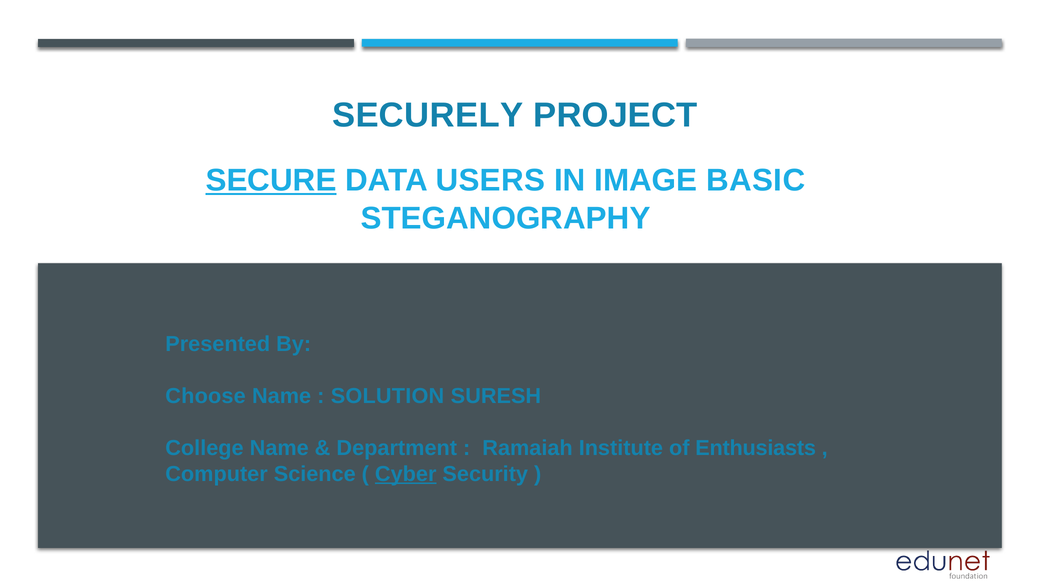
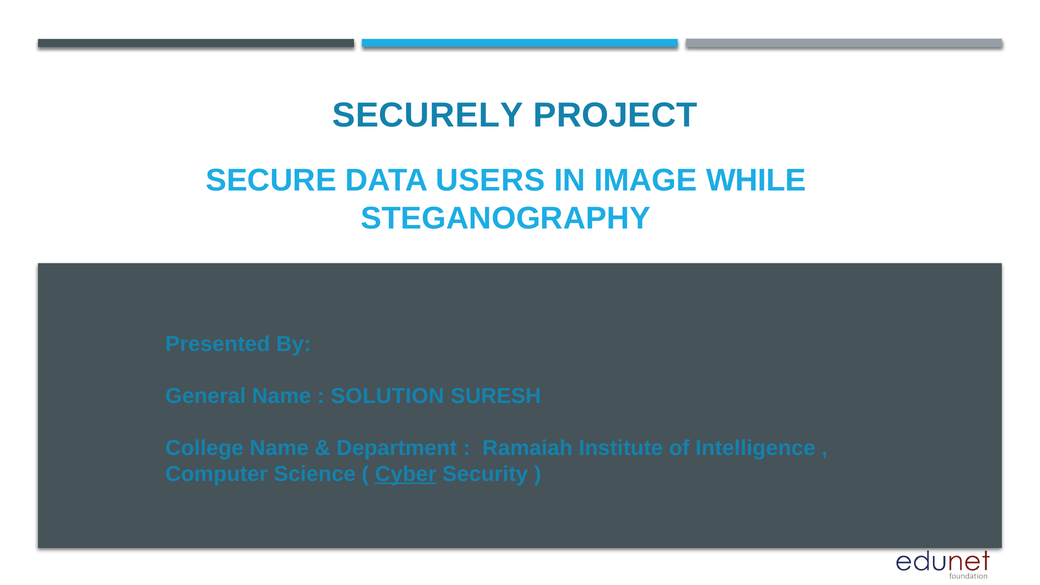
SECURE underline: present -> none (271, 180)
BASIC: BASIC -> WHILE (756, 180)
Choose: Choose -> General (206, 396)
Enthusiasts: Enthusiasts -> Intelligence (756, 448)
